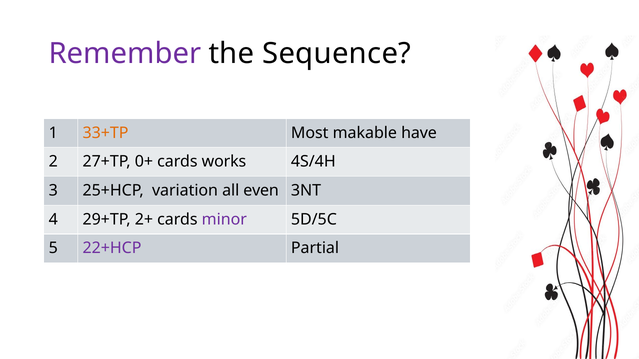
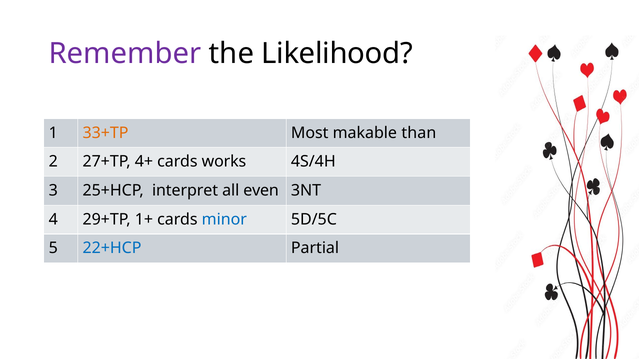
Sequence: Sequence -> Likelihood (337, 54)
have: have -> than (419, 133)
0+: 0+ -> 4+ (144, 162)
variation: variation -> interpret (185, 191)
2+: 2+ -> 1+ (144, 220)
minor colour: purple -> blue (224, 220)
22+HCP colour: purple -> blue (112, 249)
